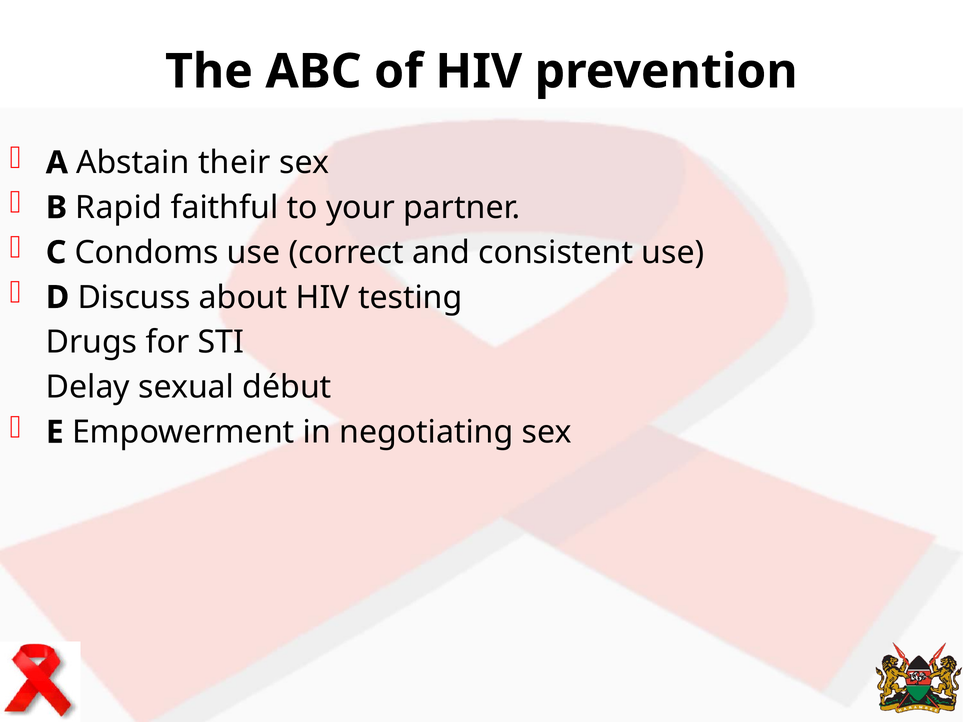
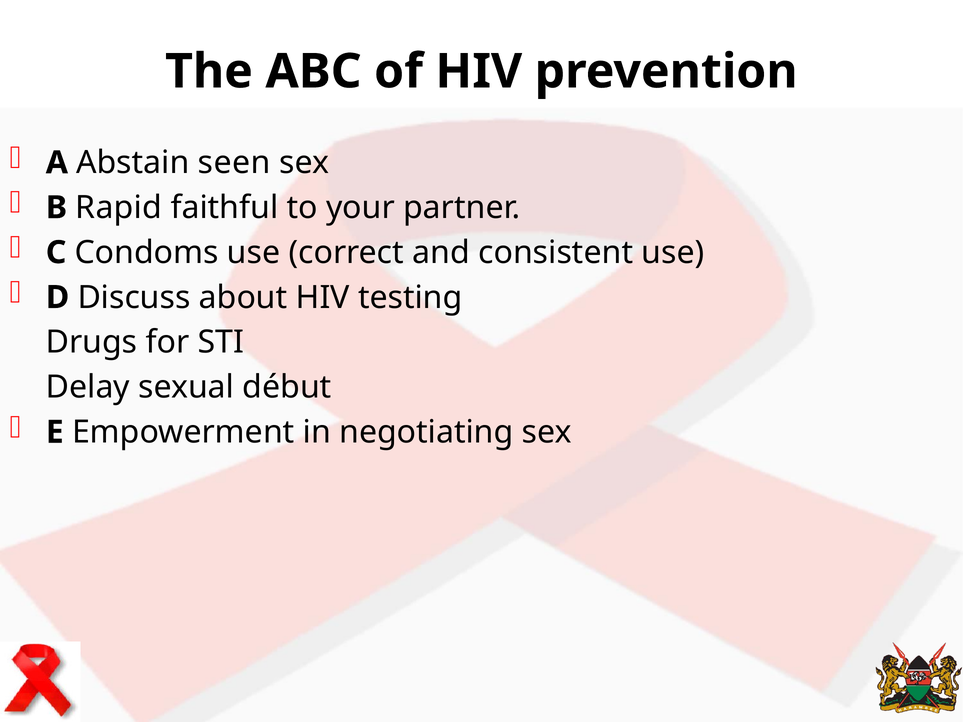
their: their -> seen (234, 163)
